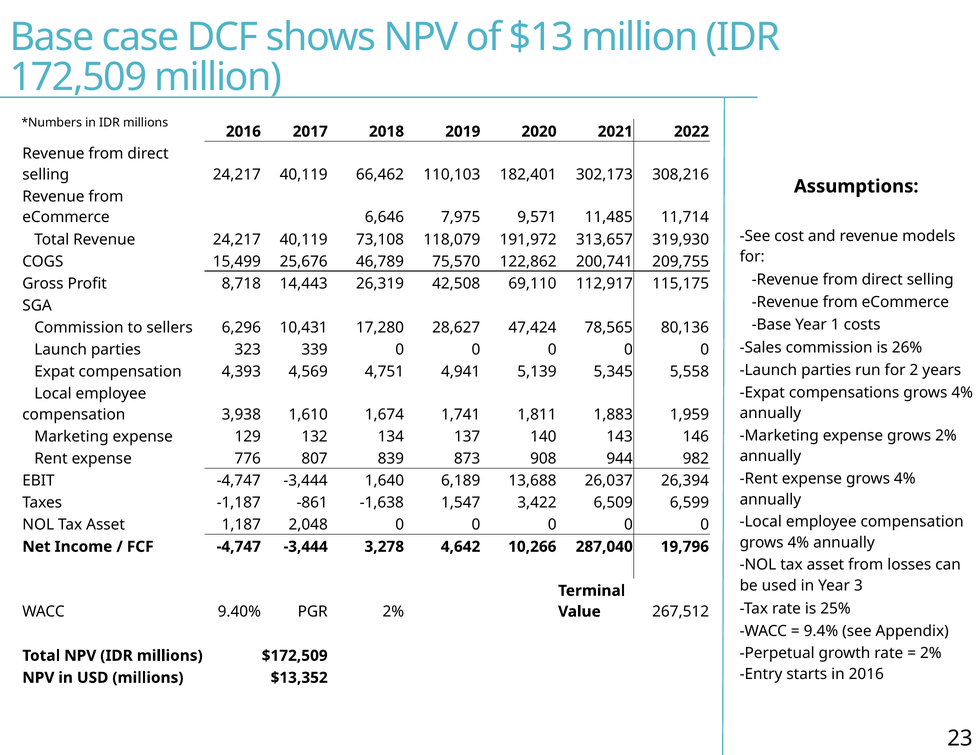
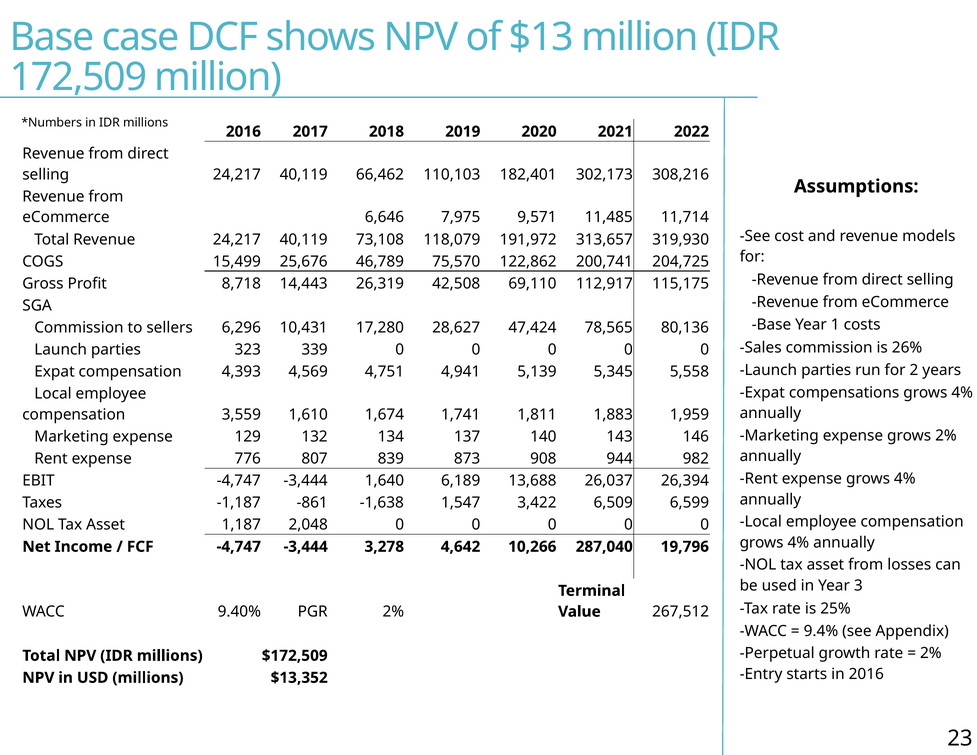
209,755: 209,755 -> 204,725 (681, 261)
3,938: 3,938 -> 3,559 (241, 414)
